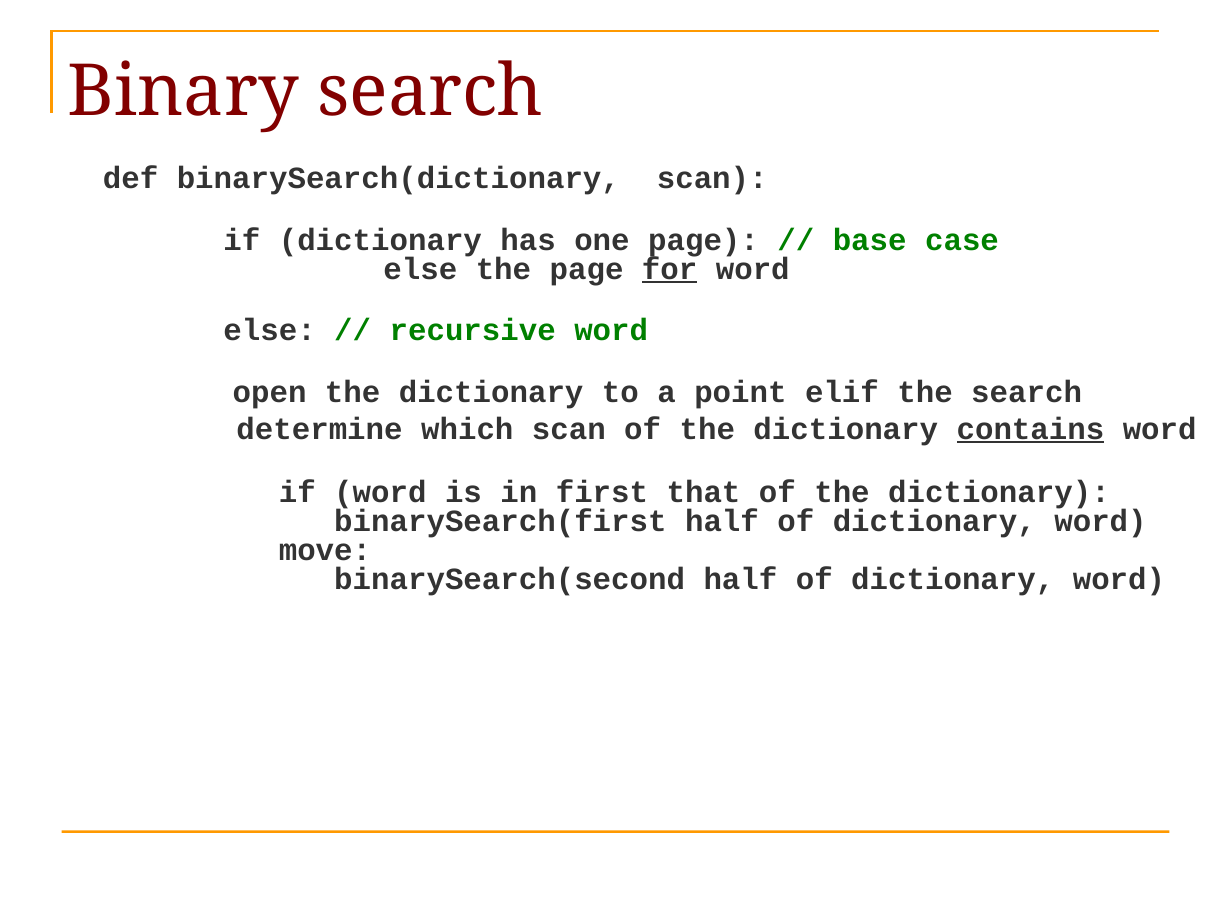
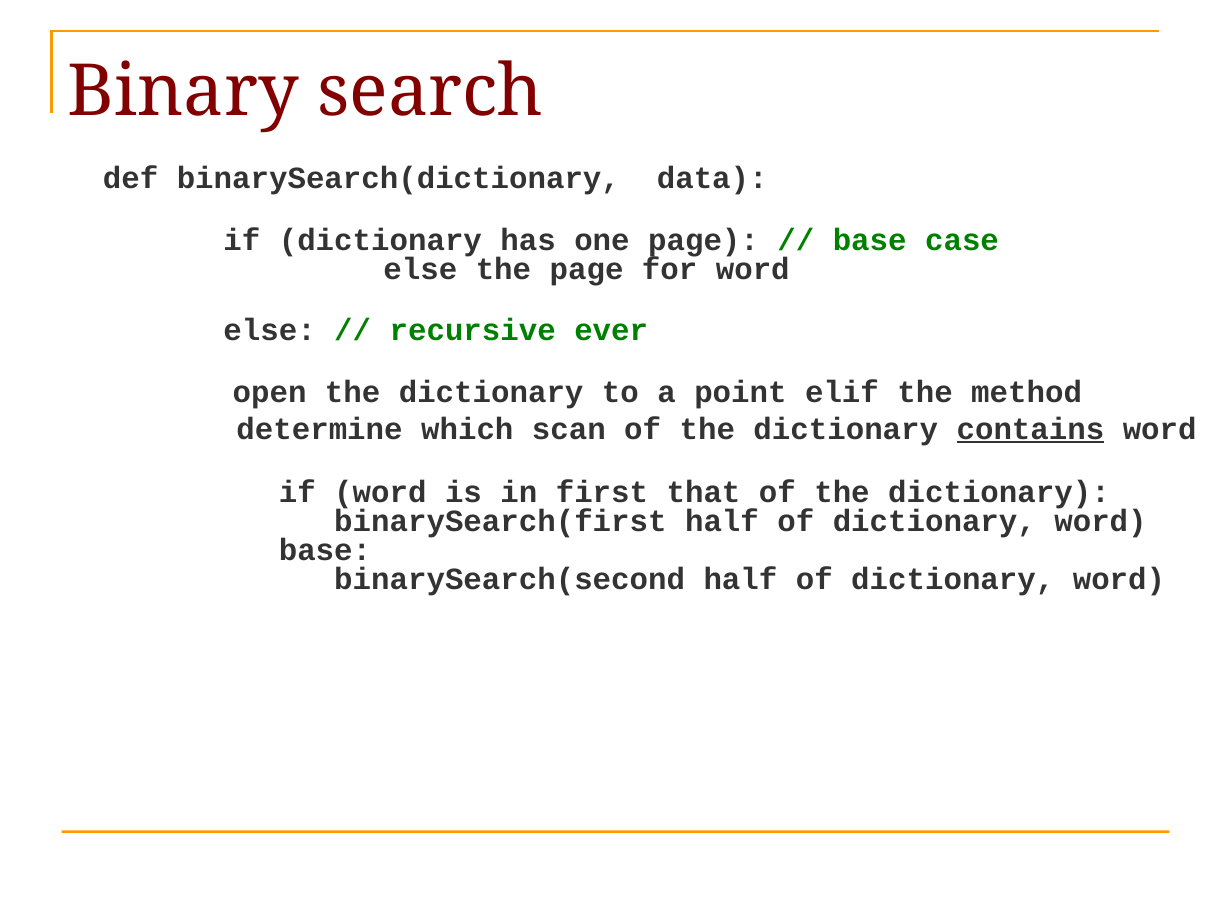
binarySearch(dictionary scan: scan -> data (712, 178)
for underline: present -> none (670, 269)
recursive word: word -> ever (611, 330)
the search: search -> method (1027, 392)
move: move -> base (325, 550)
